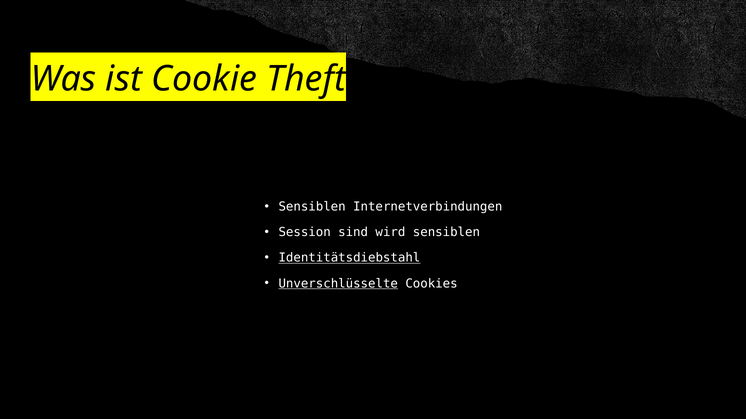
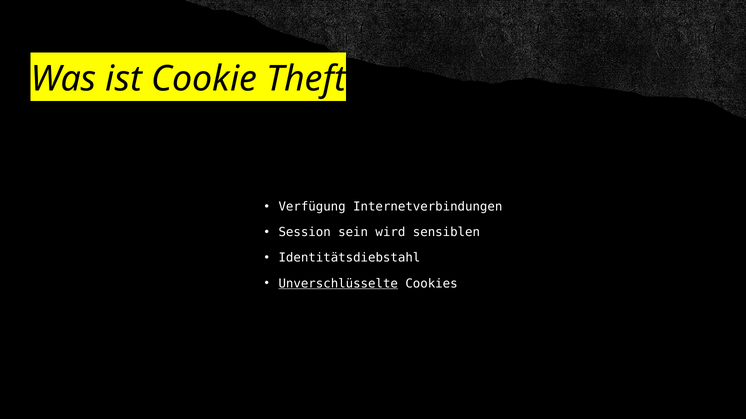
Sensiblen: Sensiblen -> Verfügung (312, 207)
sind: sind -> sein (353, 233)
Identitätsdiebstahl underline: present -> none (349, 258)
